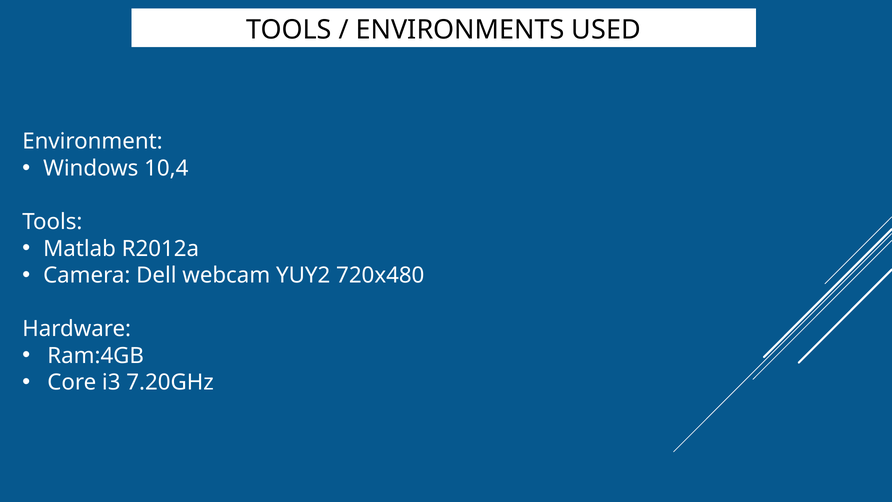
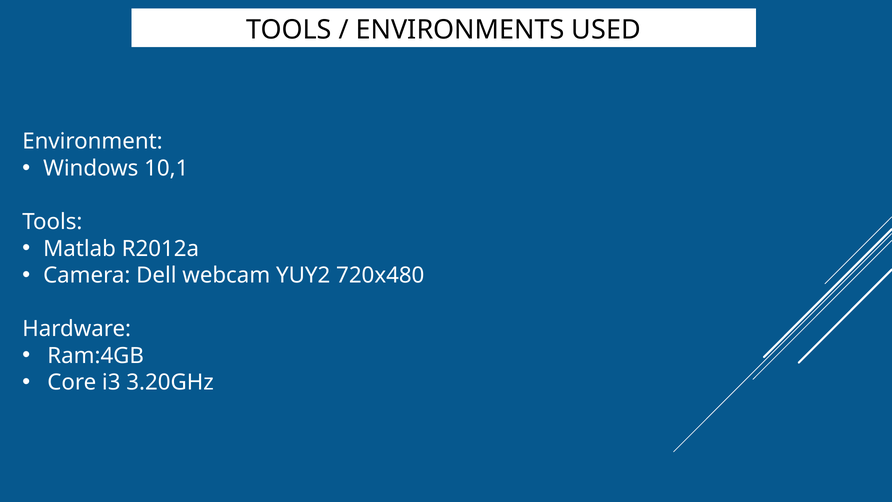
10,4: 10,4 -> 10,1 (166, 168)
7.20GHz: 7.20GHz -> 3.20GHz (170, 382)
